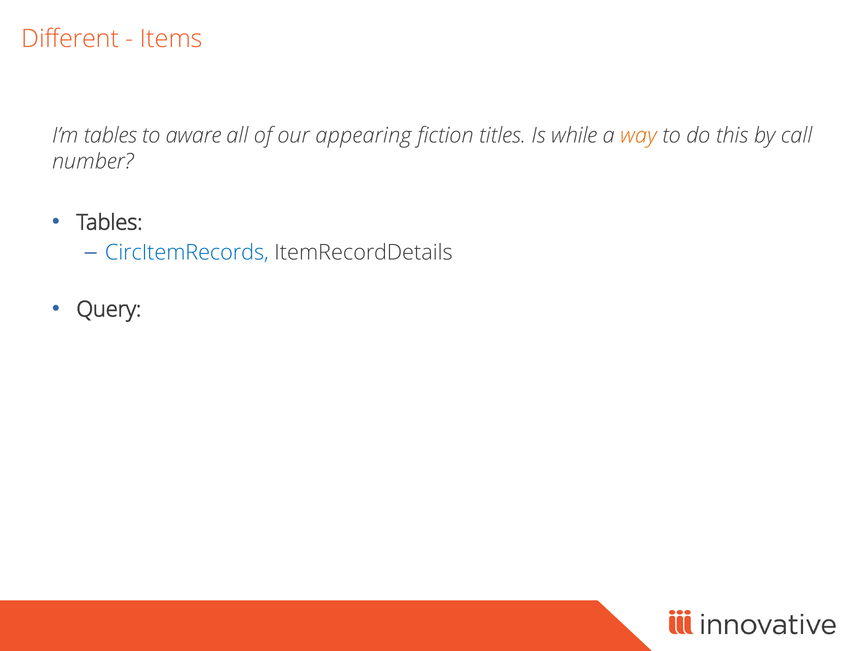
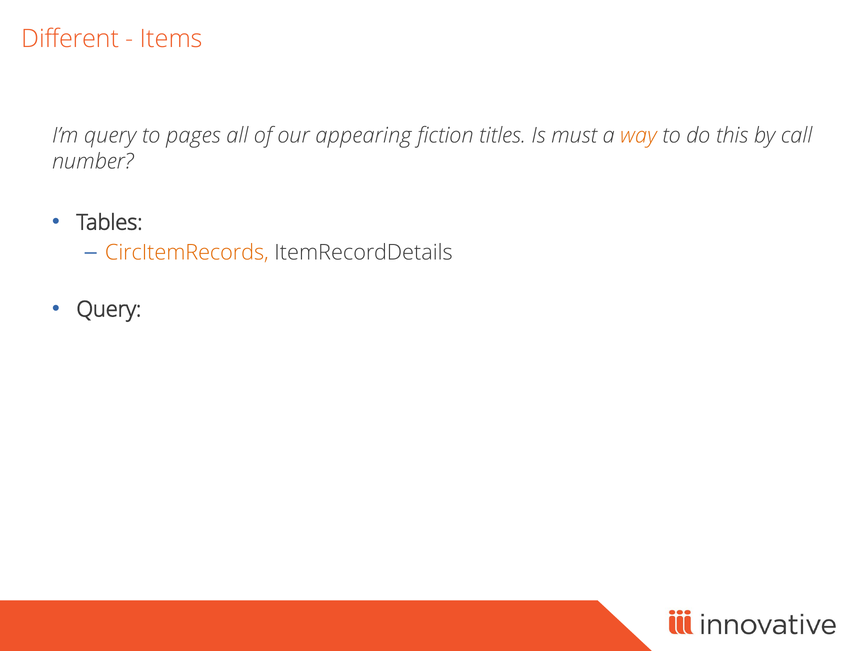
I’m tables: tables -> query (110, 136)
aware: aware -> pages (193, 136)
while: while -> must (574, 136)
CircItemRecords colour: blue -> orange (187, 253)
